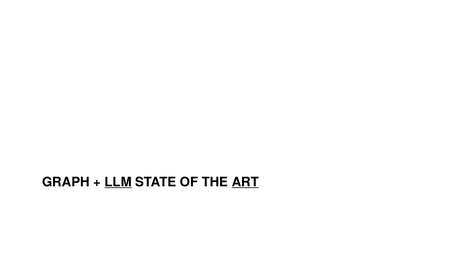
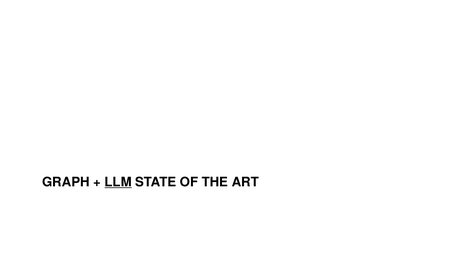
ART underline: present -> none (245, 182)
